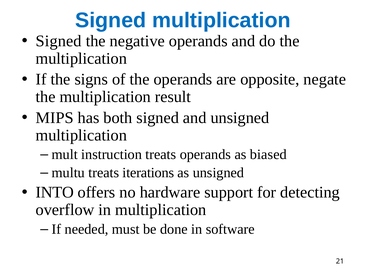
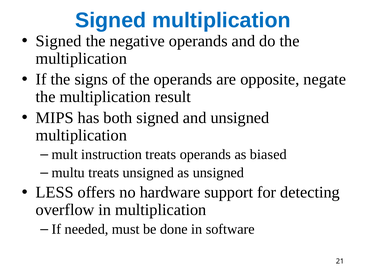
treats iterations: iterations -> unsigned (148, 173)
INTO: INTO -> LESS (55, 193)
